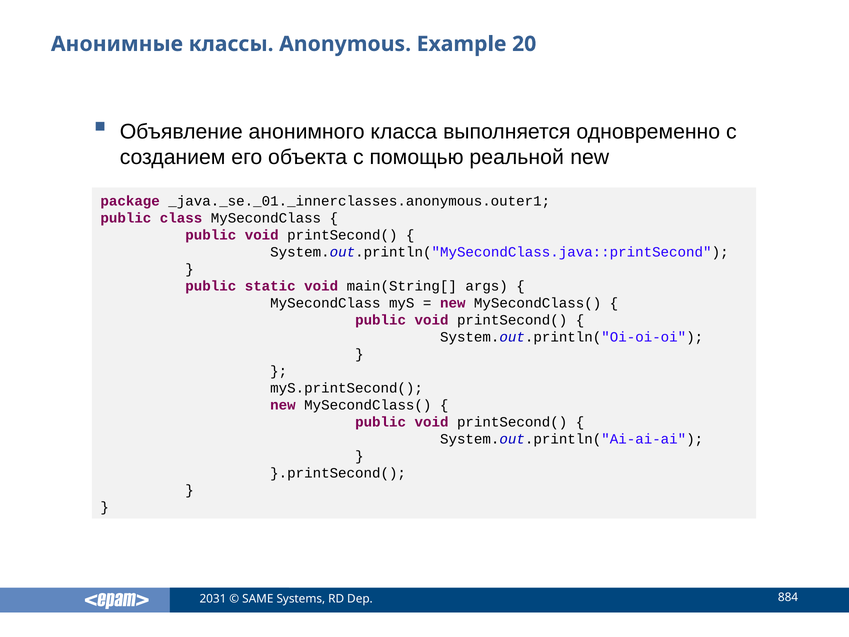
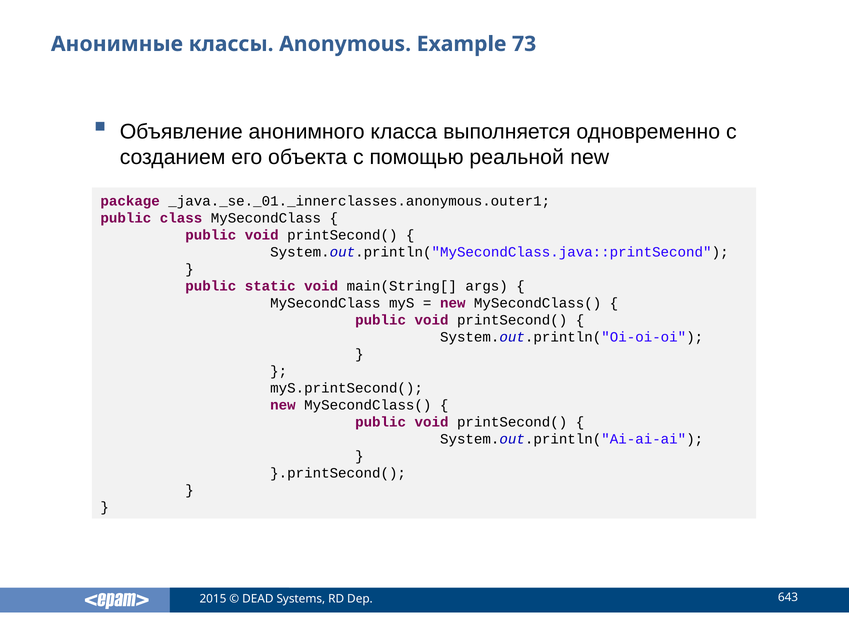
20: 20 -> 73 (524, 44)
2031: 2031 -> 2015 (213, 599)
SAME: SAME -> DEAD (258, 599)
884: 884 -> 643 (788, 597)
